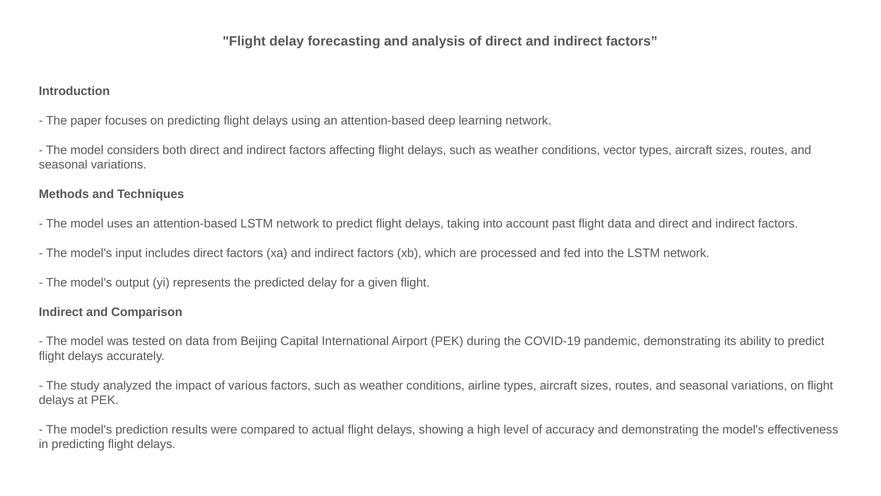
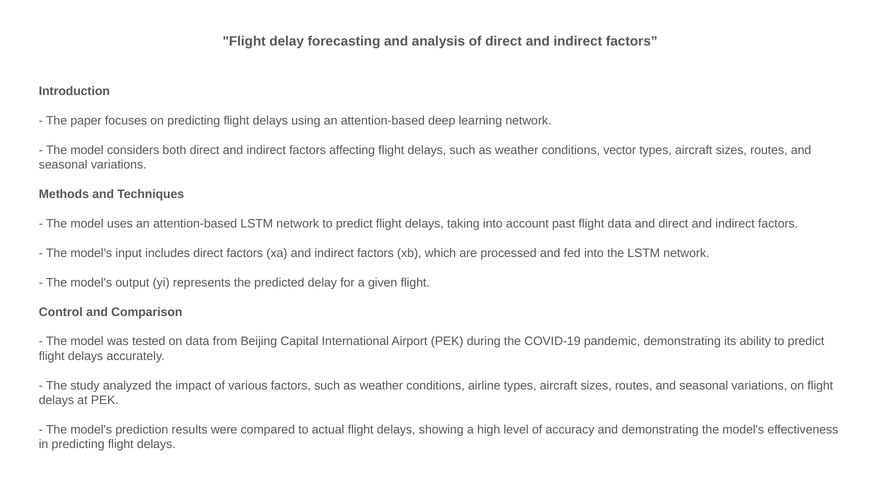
Indirect: Indirect -> Control (61, 312)
